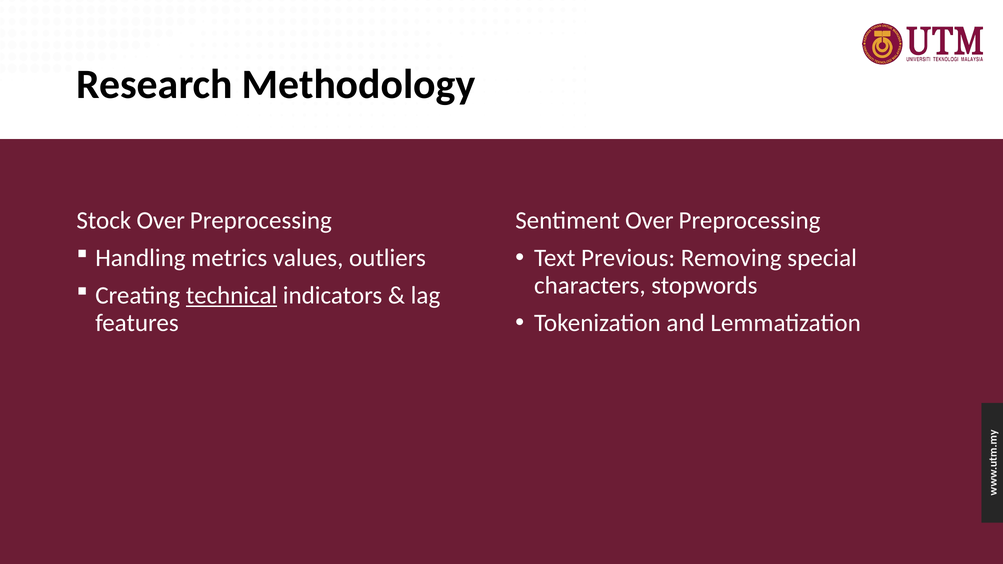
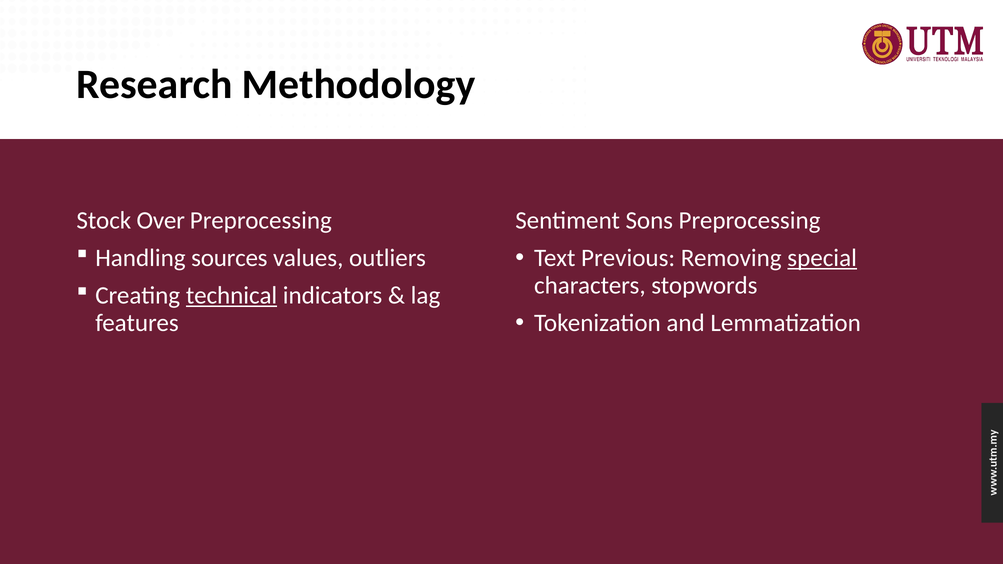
Sentiment Over: Over -> Sons (649, 221)
metrics: metrics -> sources (229, 258)
special underline: none -> present (822, 258)
